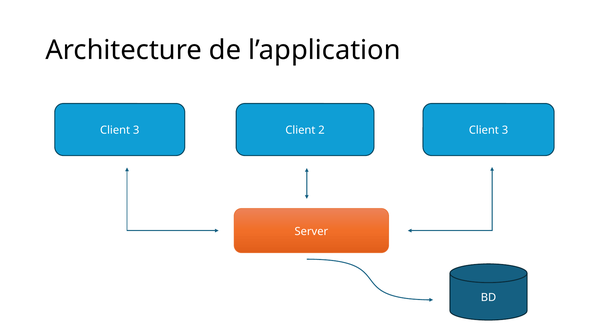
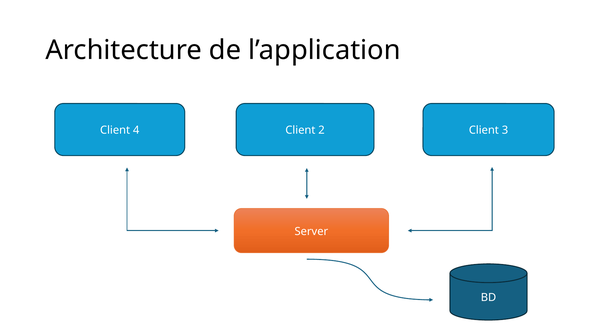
3: 3 -> 4 (136, 130)
